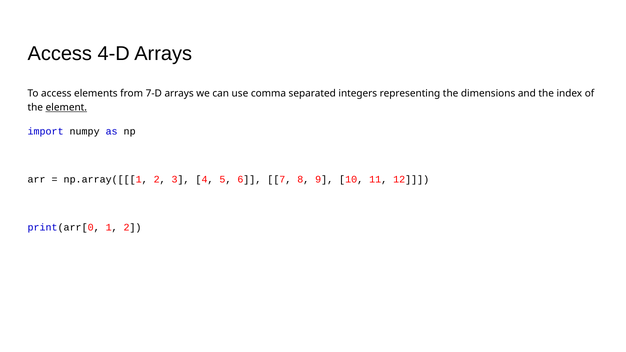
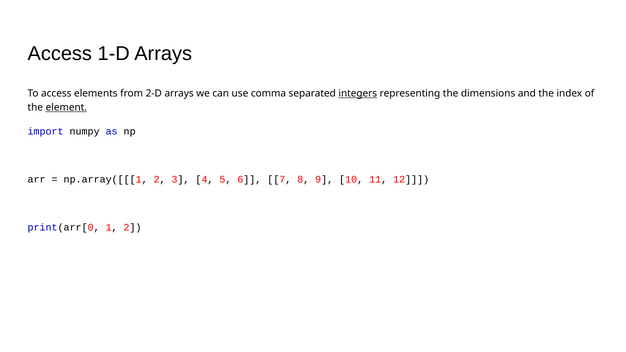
4-D: 4-D -> 1-D (114, 54)
7-D: 7-D -> 2-D (154, 94)
integers underline: none -> present (358, 94)
